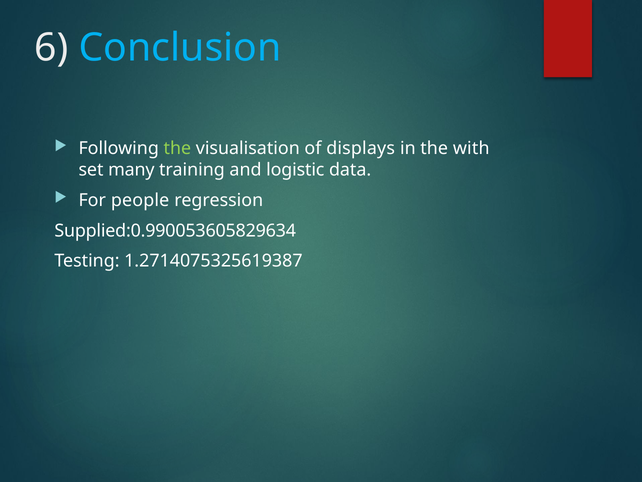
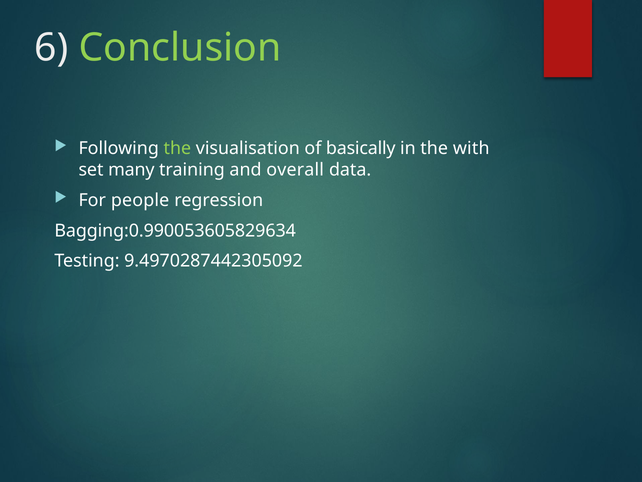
Conclusion colour: light blue -> light green (180, 48)
displays: displays -> basically (361, 148)
logistic: logistic -> overall (295, 170)
Supplied:0.990053605829634: Supplied:0.990053605829634 -> Bagging:0.990053605829634 (175, 230)
1.2714075325619387: 1.2714075325619387 -> 9.4970287442305092 (213, 261)
